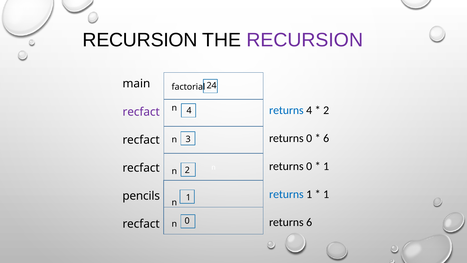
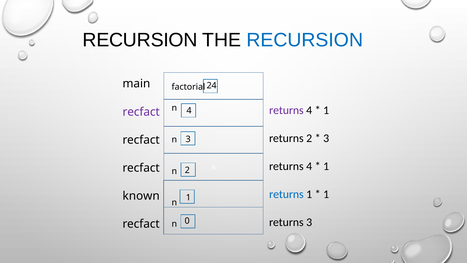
RECURSION colour: purple -> blue (305, 40)
returns colour: blue -> purple (286, 110)
2: 2 -> 1 (326, 110)
0: 0 -> 2 (309, 138)
6: 6 -> 3 (326, 138)
0: 0 -> 4 (309, 166)
pencils: pencils -> known (141, 196)
returns 6: 6 -> 3 (309, 222)
